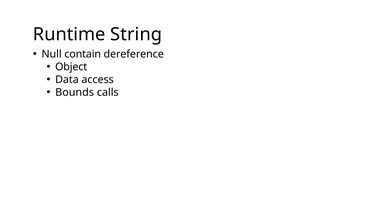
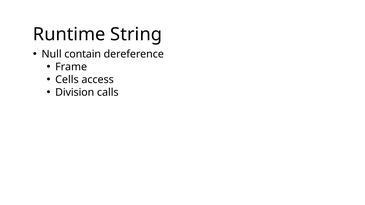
Object: Object -> Frame (71, 67)
Data: Data -> Cells (67, 80)
Bounds: Bounds -> Division (75, 93)
